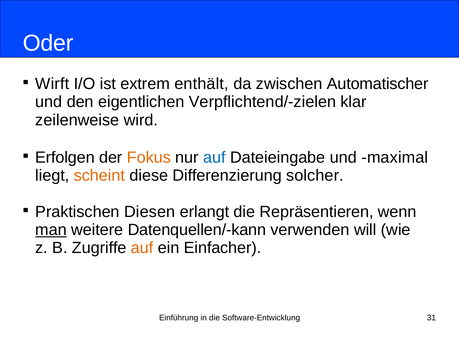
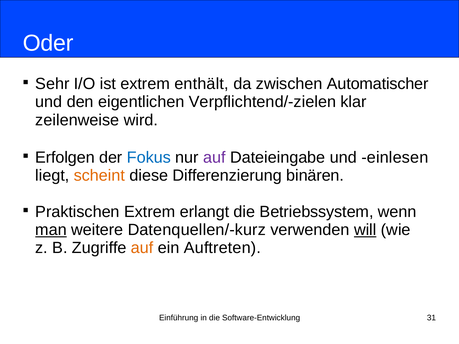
Wirft: Wirft -> Sehr (52, 84)
Fokus colour: orange -> blue (149, 158)
auf colour: blue -> purple (214, 158)
maximal: maximal -> einlesen (395, 158)
solcher: solcher -> binären (315, 176)
Praktischen Diesen: Diesen -> Extrem (150, 212)
Repräsentieren: Repräsentieren -> Betriebssystem (317, 212)
Datenquellen/-kann: Datenquellen/-kann -> Datenquellen/-kurz (197, 230)
will underline: none -> present (365, 230)
Einfacher: Einfacher -> Auftreten (222, 248)
